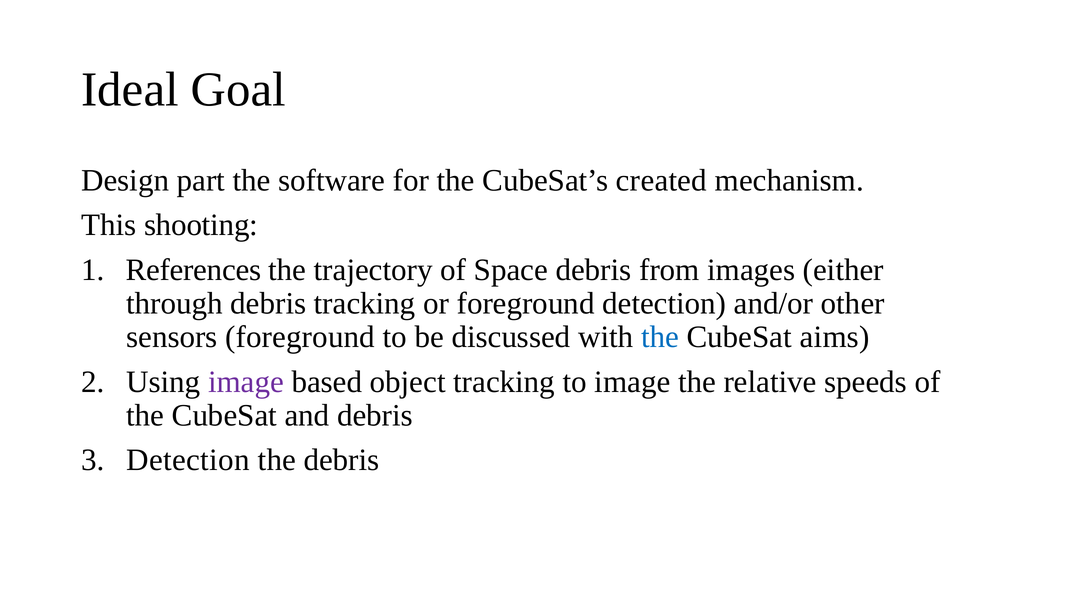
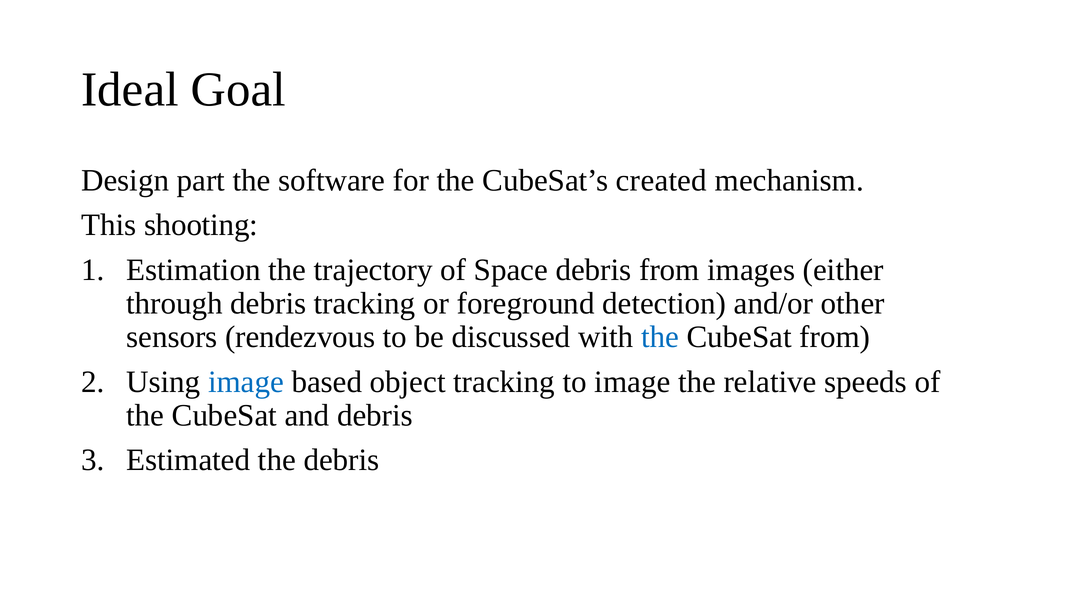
References: References -> Estimation (193, 270)
sensors foreground: foreground -> rendezvous (300, 337)
CubeSat aims: aims -> from (835, 337)
image colour: purple -> blue (246, 381)
Detection: Detection -> Estimated (188, 460)
